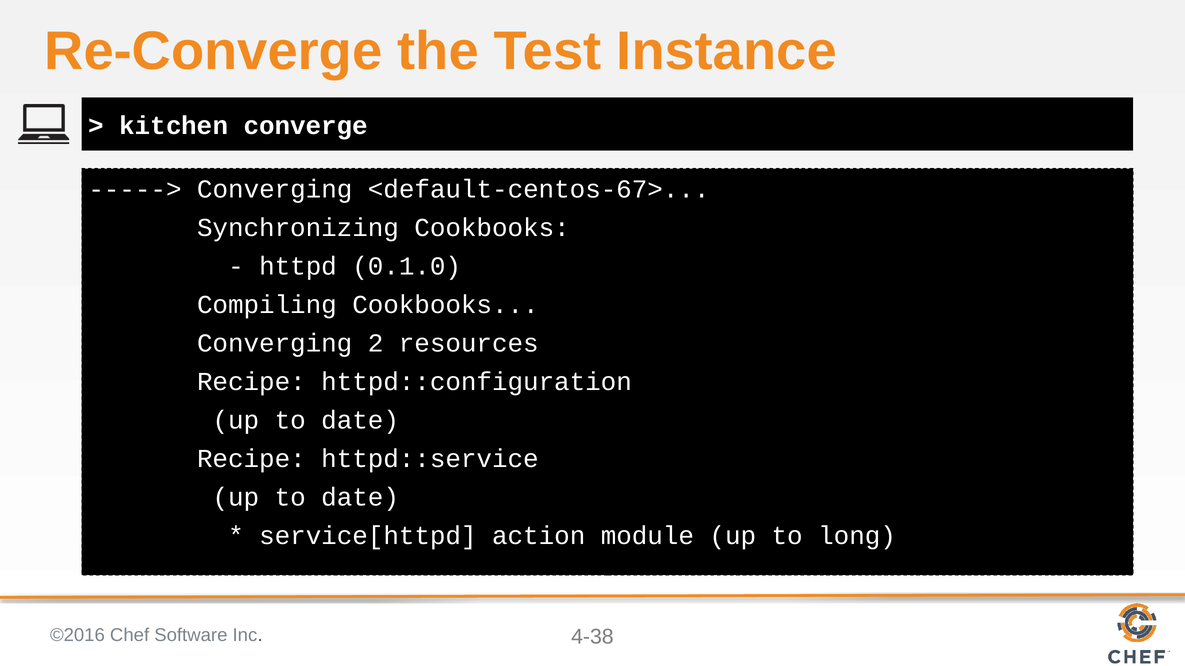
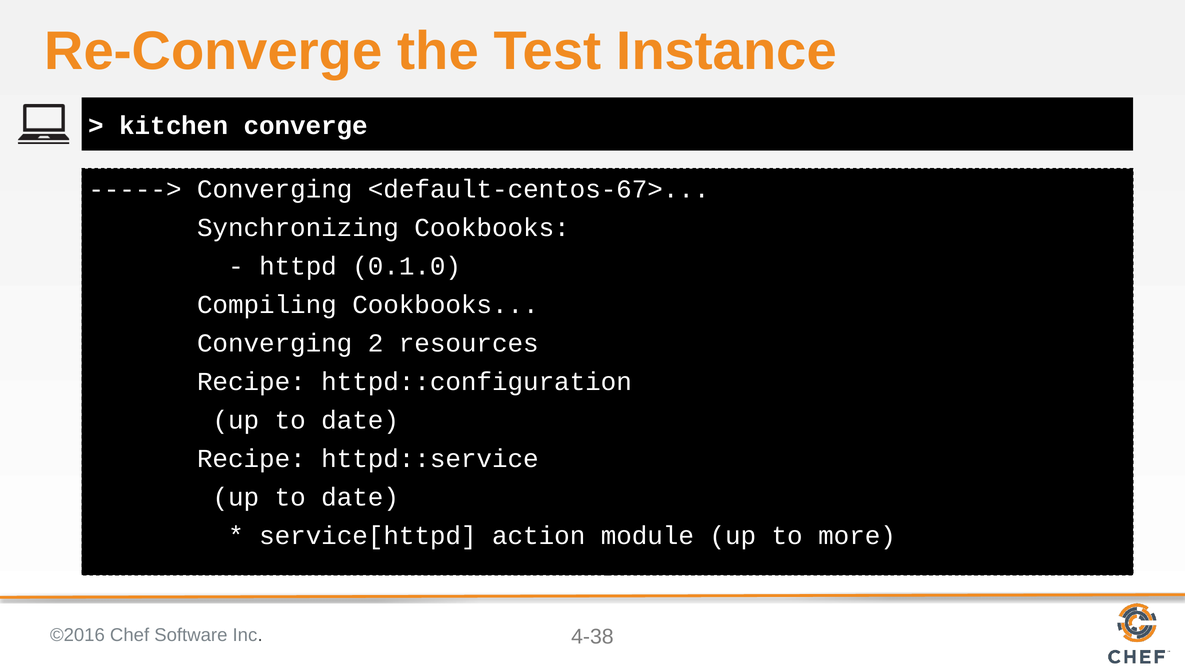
long: long -> more (857, 536)
